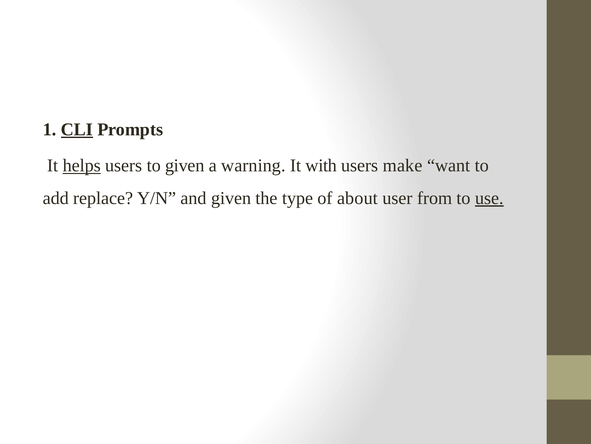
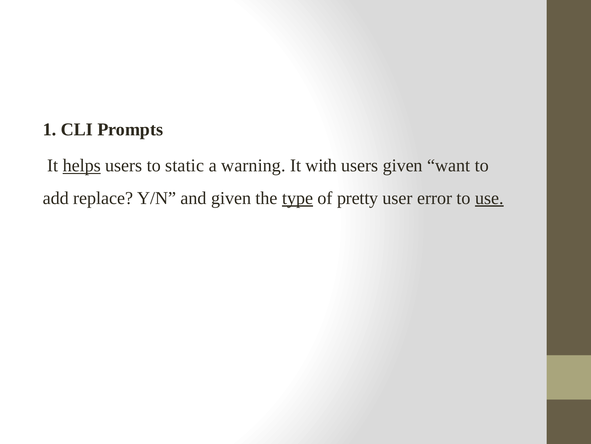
CLI underline: present -> none (77, 129)
to given: given -> static (185, 165)
users make: make -> given (403, 165)
type underline: none -> present (298, 198)
about: about -> pretty (358, 198)
from: from -> error (435, 198)
